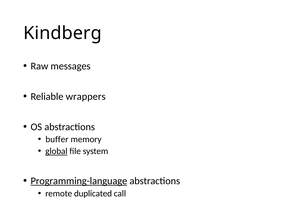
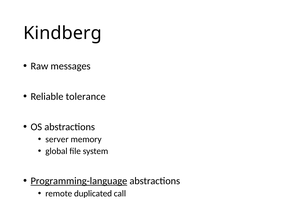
wrappers: wrappers -> tolerance (86, 96)
buffer: buffer -> server (57, 139)
global underline: present -> none (56, 151)
